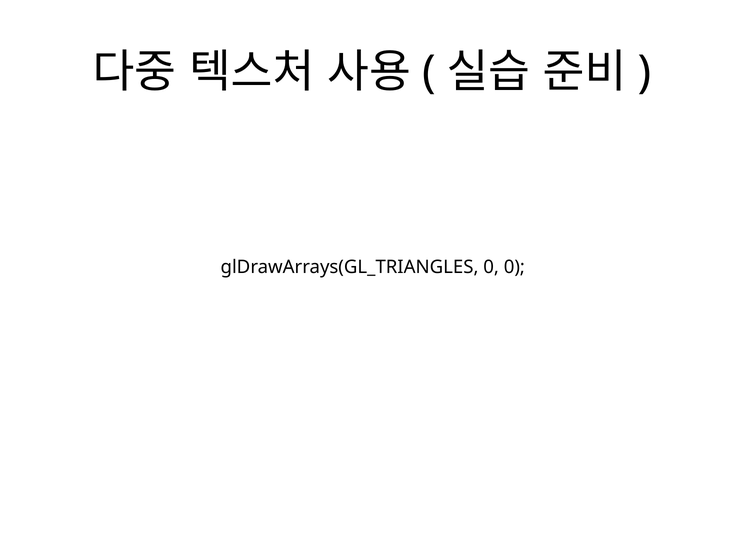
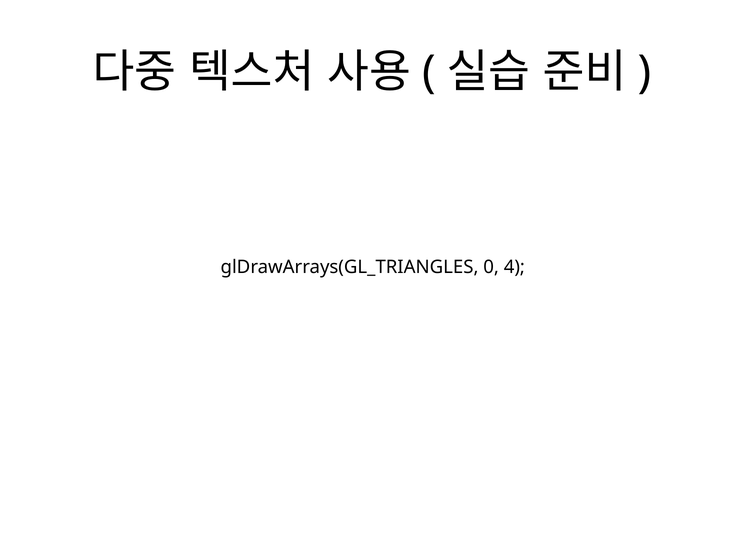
0 0: 0 -> 4 (514, 267)
